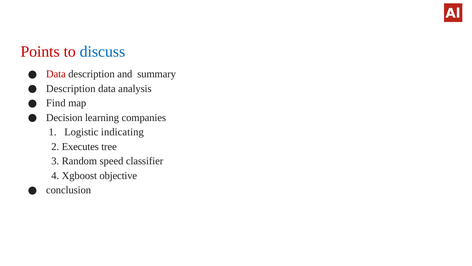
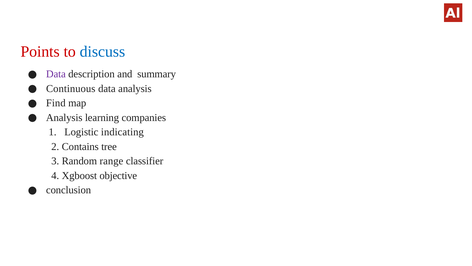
Data colour: red -> purple (56, 74)
Description: Description -> Continuous (71, 88)
Decision: Decision -> Analysis (64, 117)
Executes: Executes -> Contains (80, 146)
speed: speed -> range (111, 161)
